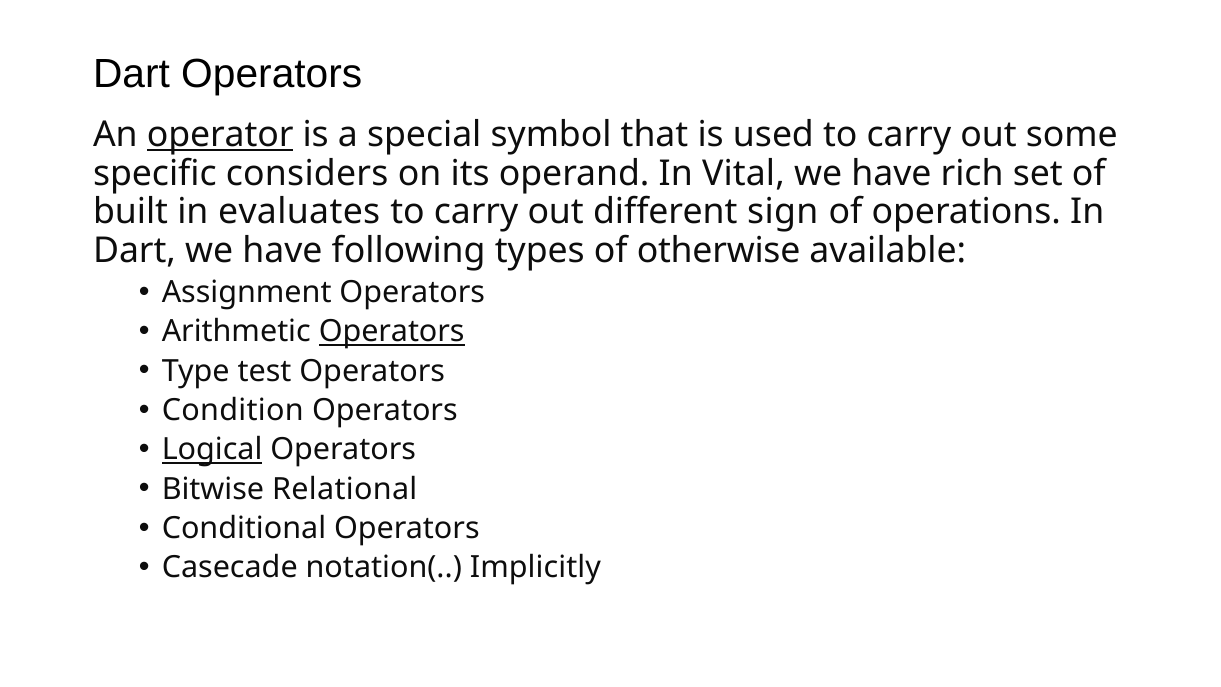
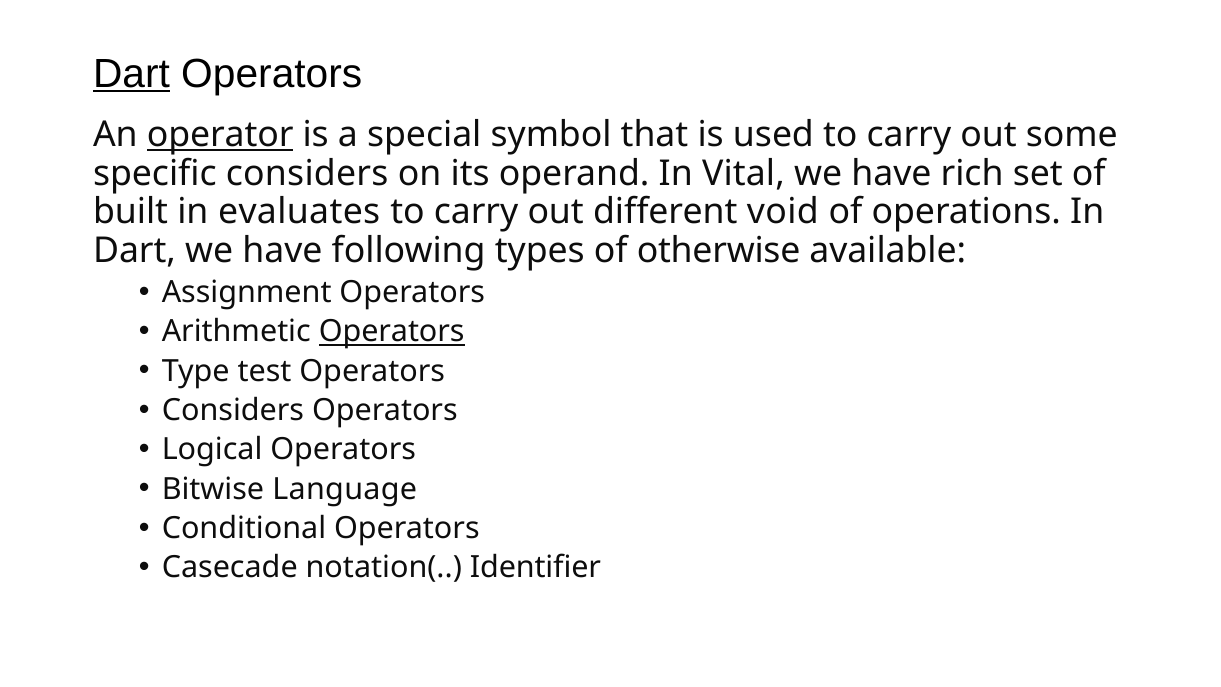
Dart underline: none -> present (132, 74)
sign: sign -> void (783, 212)
Condition: Condition -> Considers (233, 410)
Logical underline: present -> none (212, 449)
Relational: Relational -> Language (345, 489)
Implicitly: Implicitly -> Identifier (535, 567)
